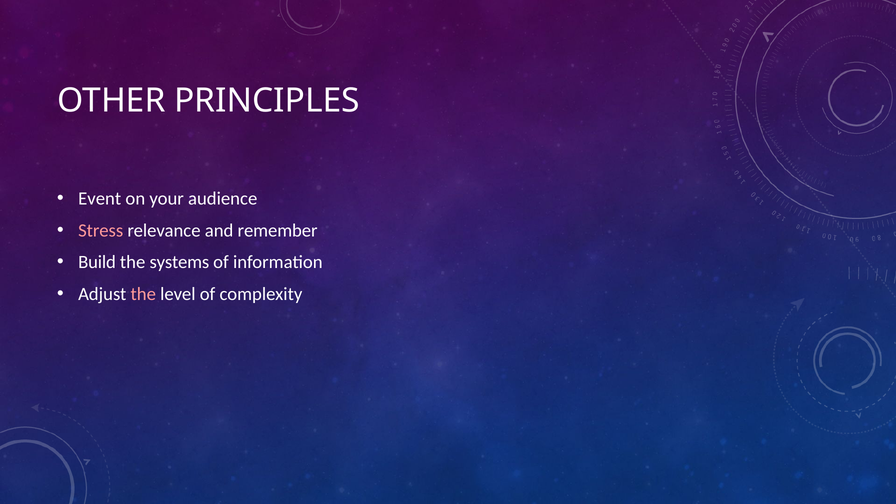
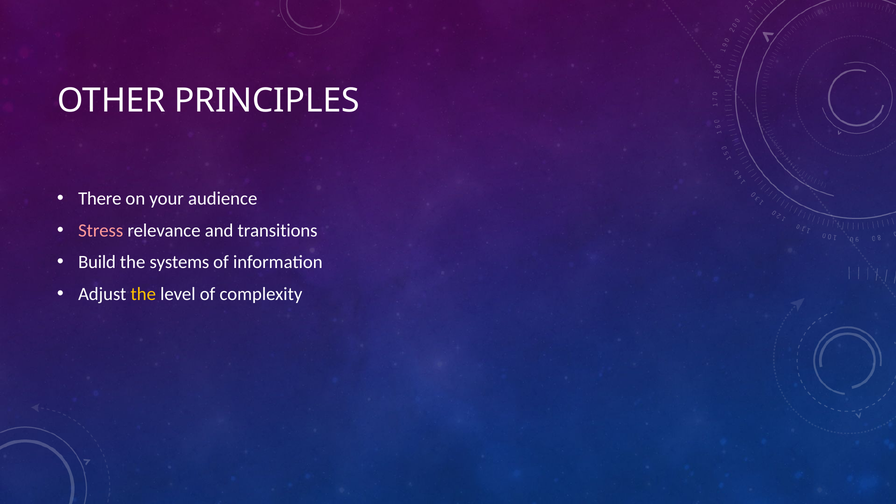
Event: Event -> There (100, 199)
remember: remember -> transitions (278, 230)
the colour: pink -> yellow (143, 294)
